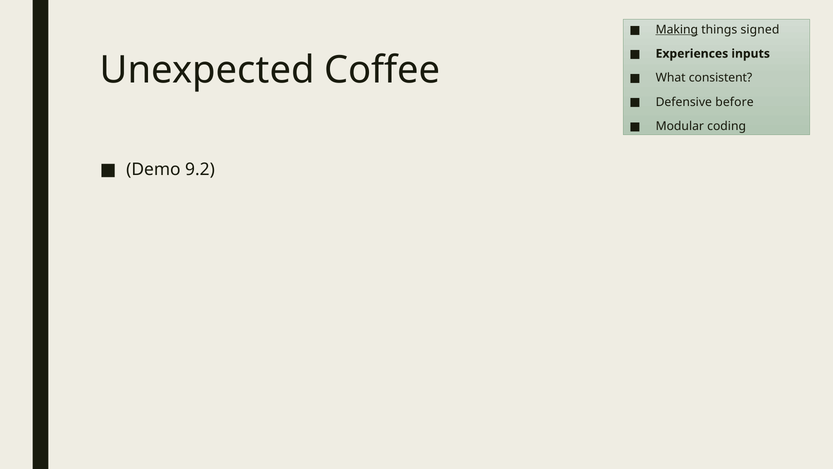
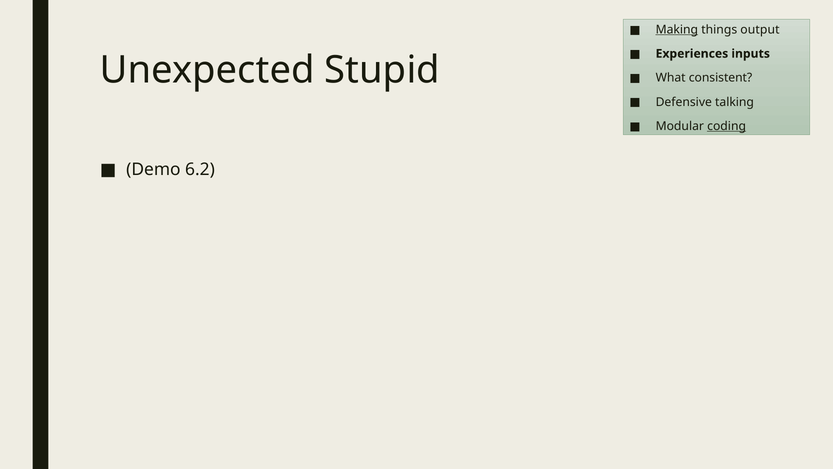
signed: signed -> output (760, 30)
Coffee: Coffee -> Stupid (382, 70)
before: before -> talking (735, 102)
coding underline: none -> present (727, 126)
9.2: 9.2 -> 6.2 (200, 169)
